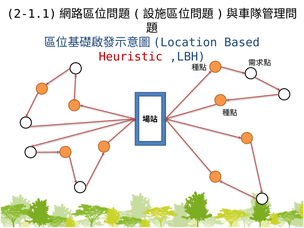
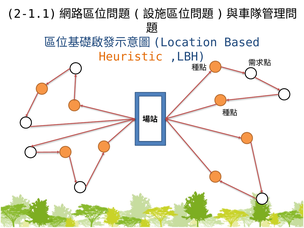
Heuristic colour: red -> orange (131, 57)
